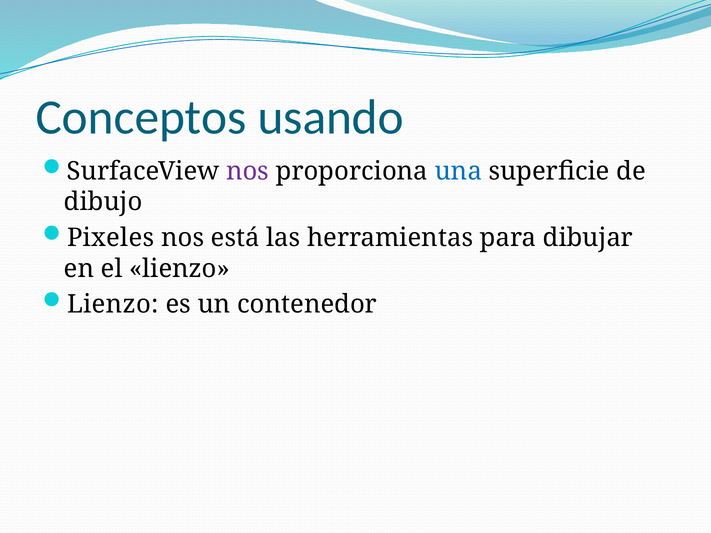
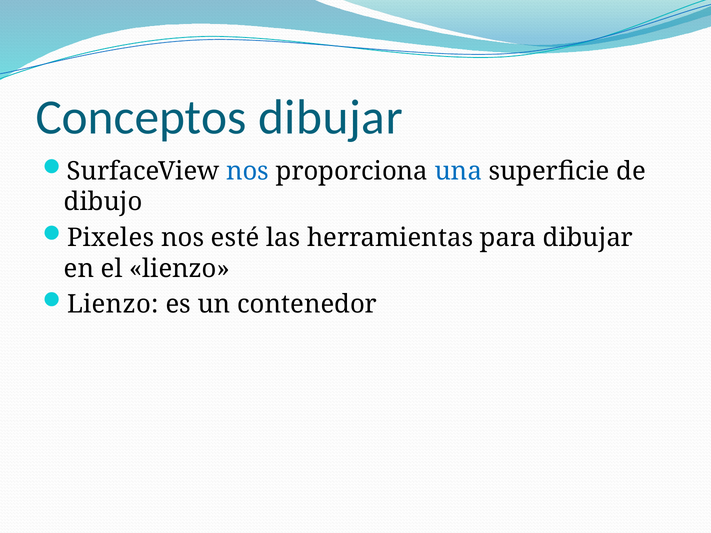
Conceptos usando: usando -> dibujar (330, 117)
nos colour: purple -> blue (248, 171)
está: está -> esté (235, 238)
